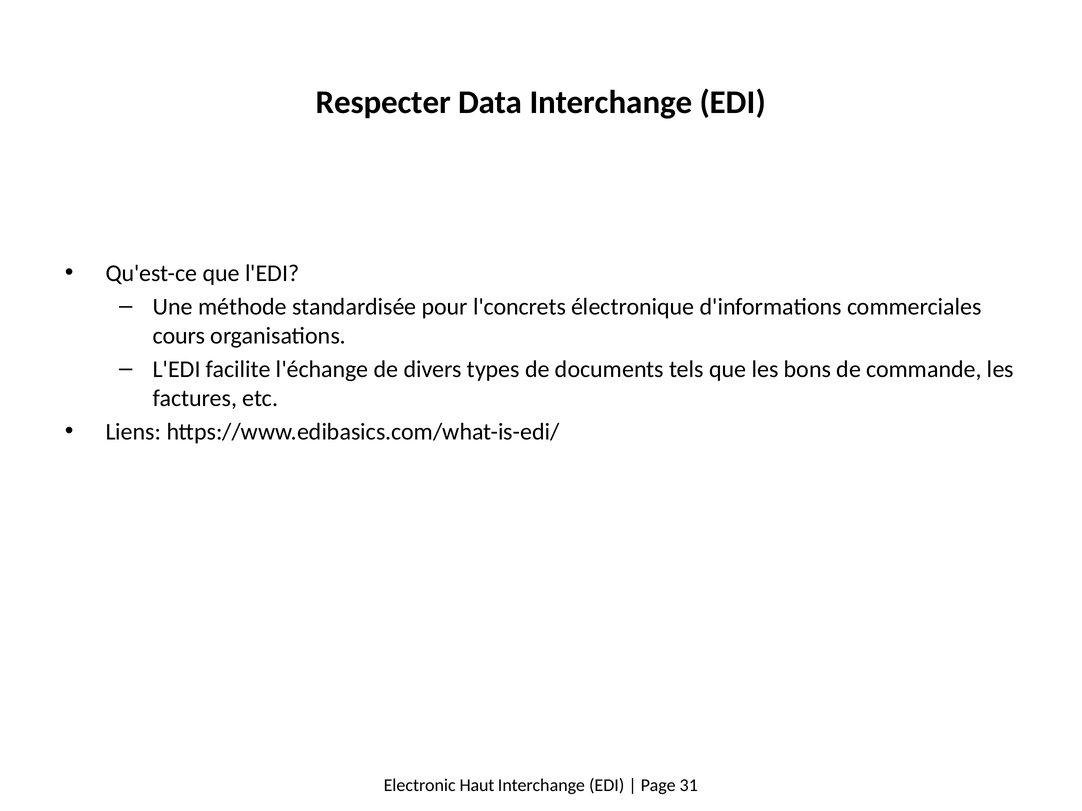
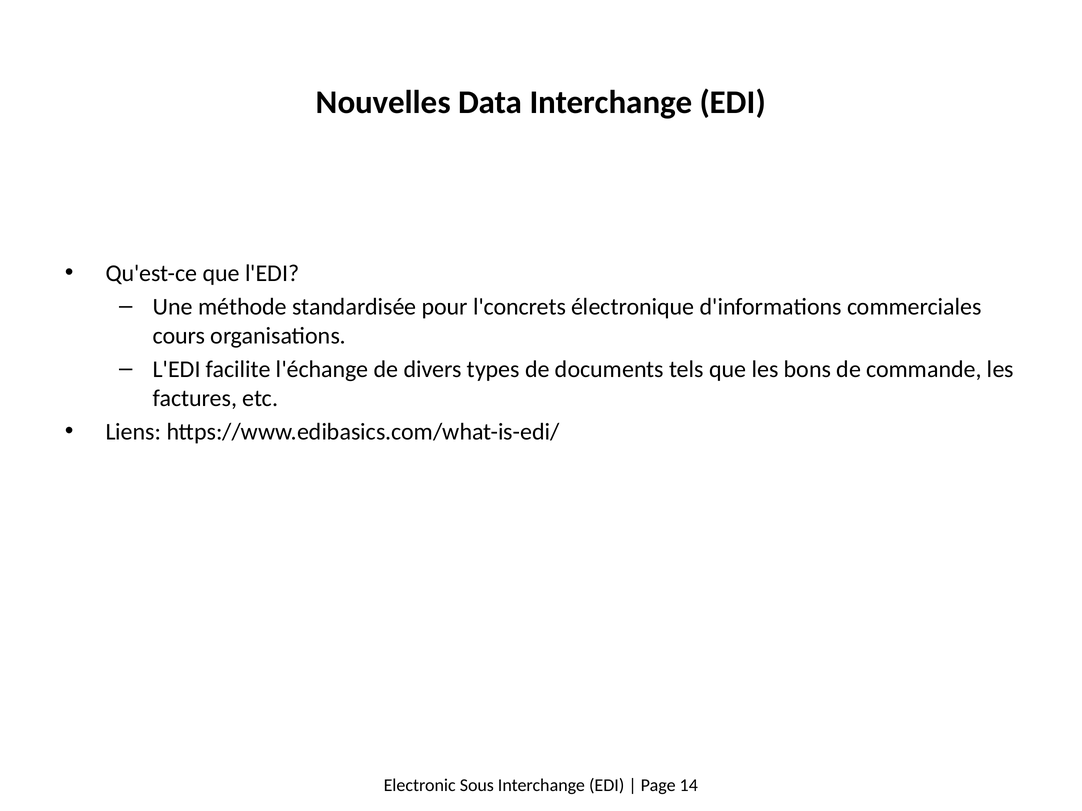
Respecter: Respecter -> Nouvelles (383, 102)
Haut: Haut -> Sous (477, 786)
31: 31 -> 14 (689, 786)
